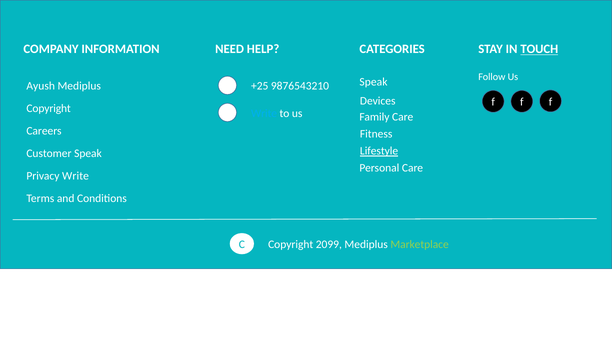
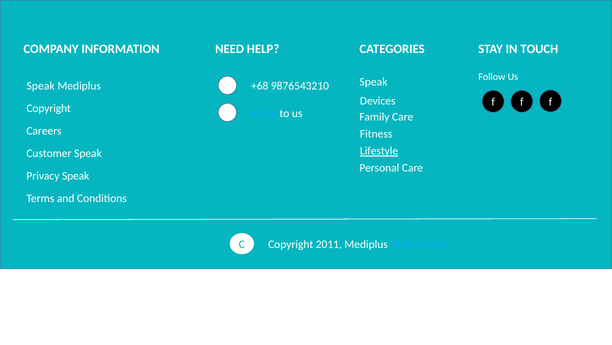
TOUCH underline: present -> none (539, 49)
Ayush: Ayush -> Speak (41, 86)
+25: +25 -> +68 (260, 86)
Privacy Write: Write -> Speak (76, 176)
2099: 2099 -> 2011 (329, 244)
Marketplace colour: light green -> light blue (420, 244)
